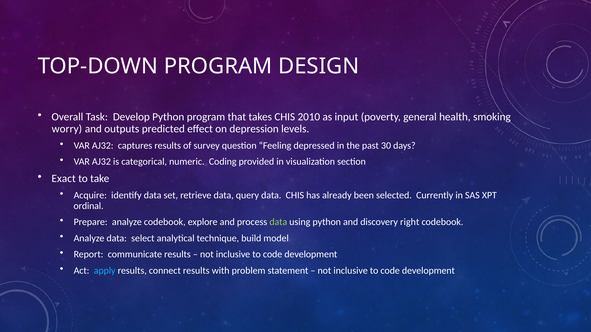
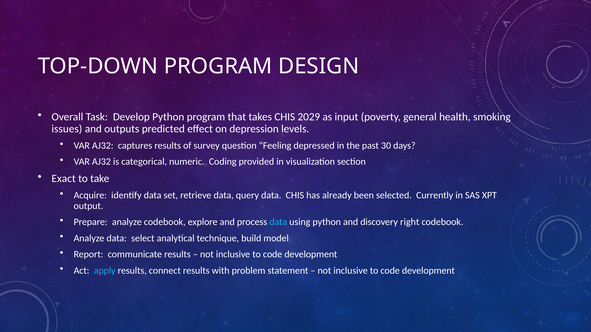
2010: 2010 -> 2029 (309, 117)
worry: worry -> issues (67, 129)
ordinal: ordinal -> output (88, 206)
data colour: light green -> light blue (278, 222)
